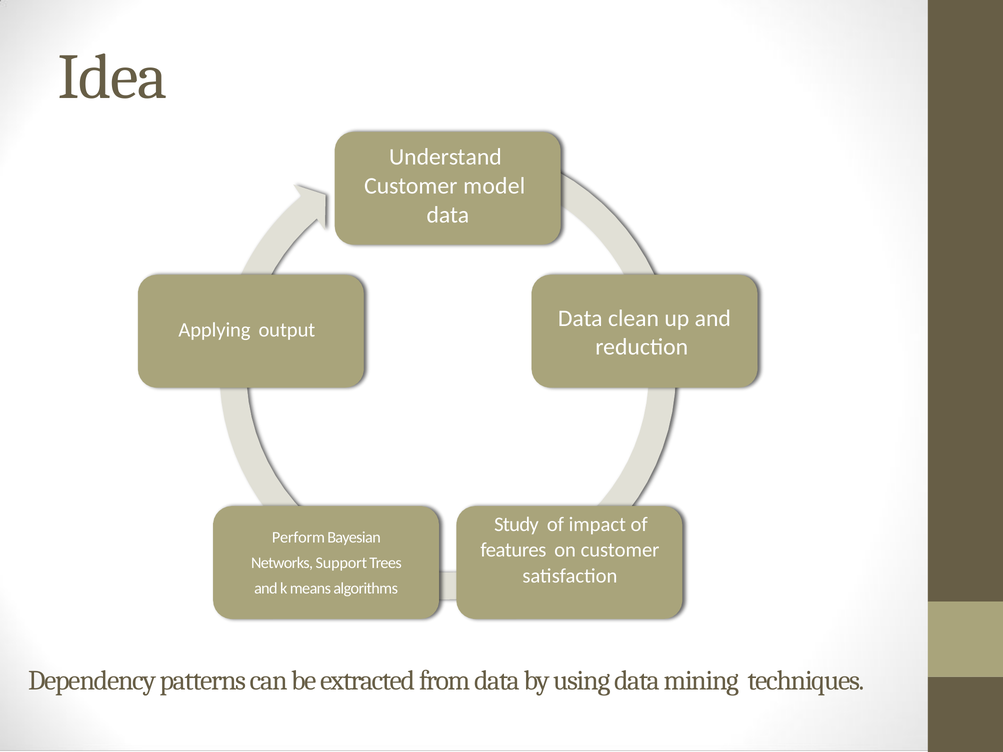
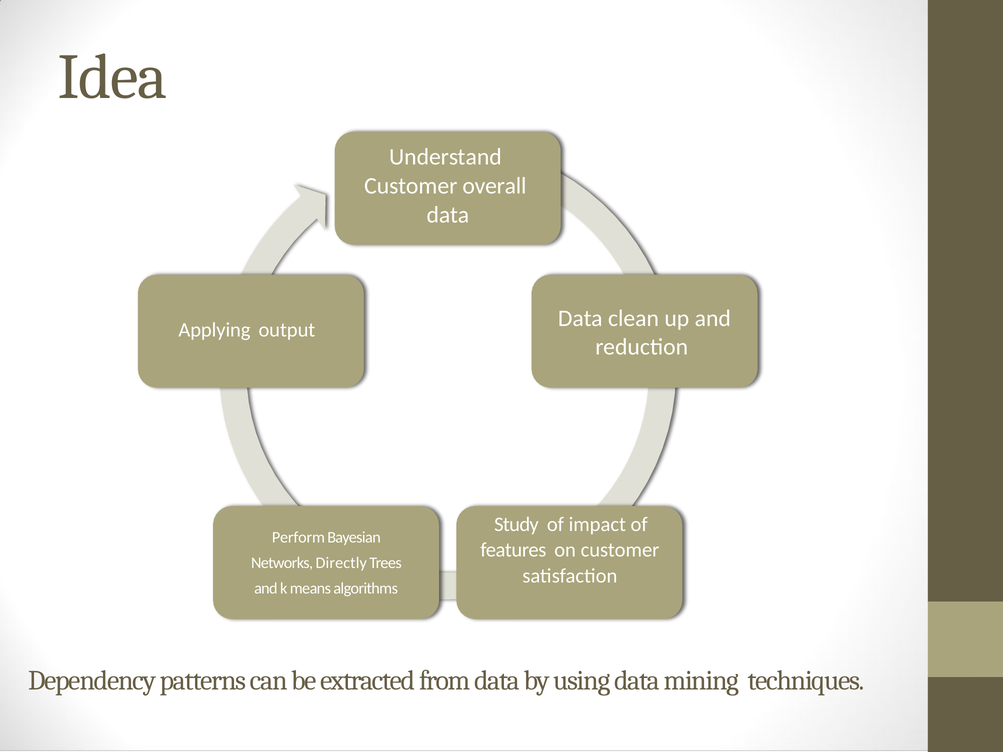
model: model -> overall (494, 186)
Support: Support -> Directly (341, 563)
